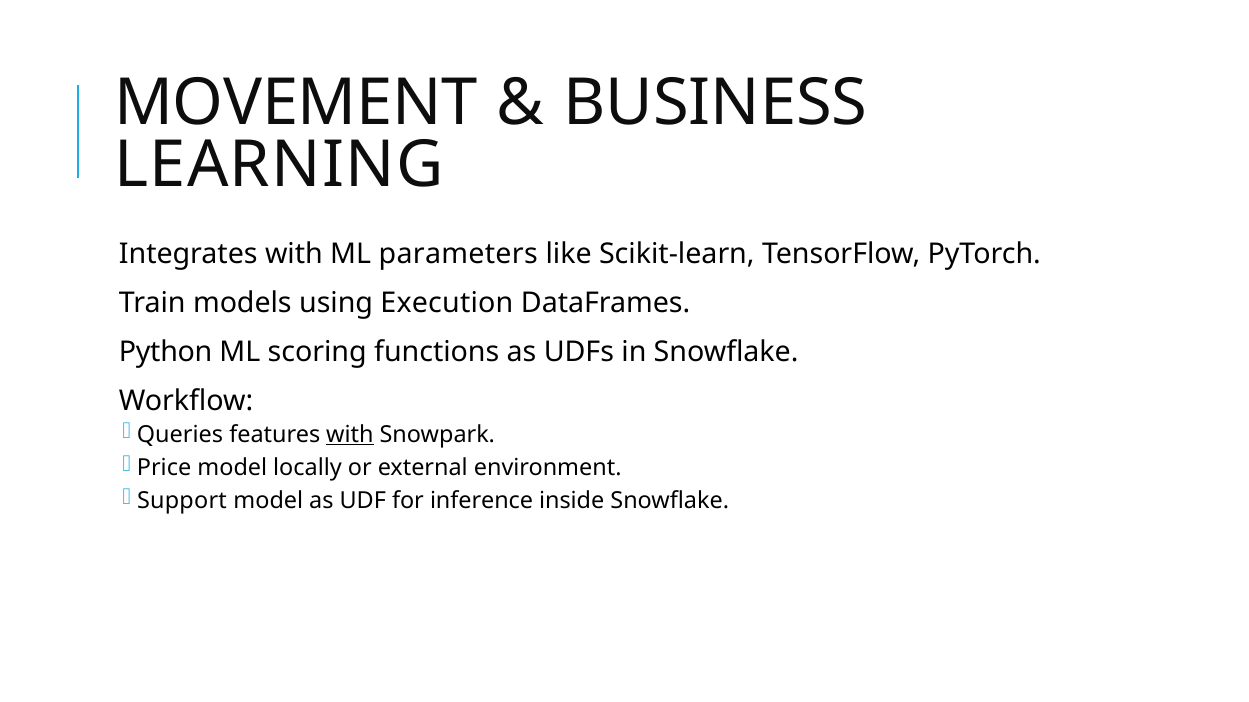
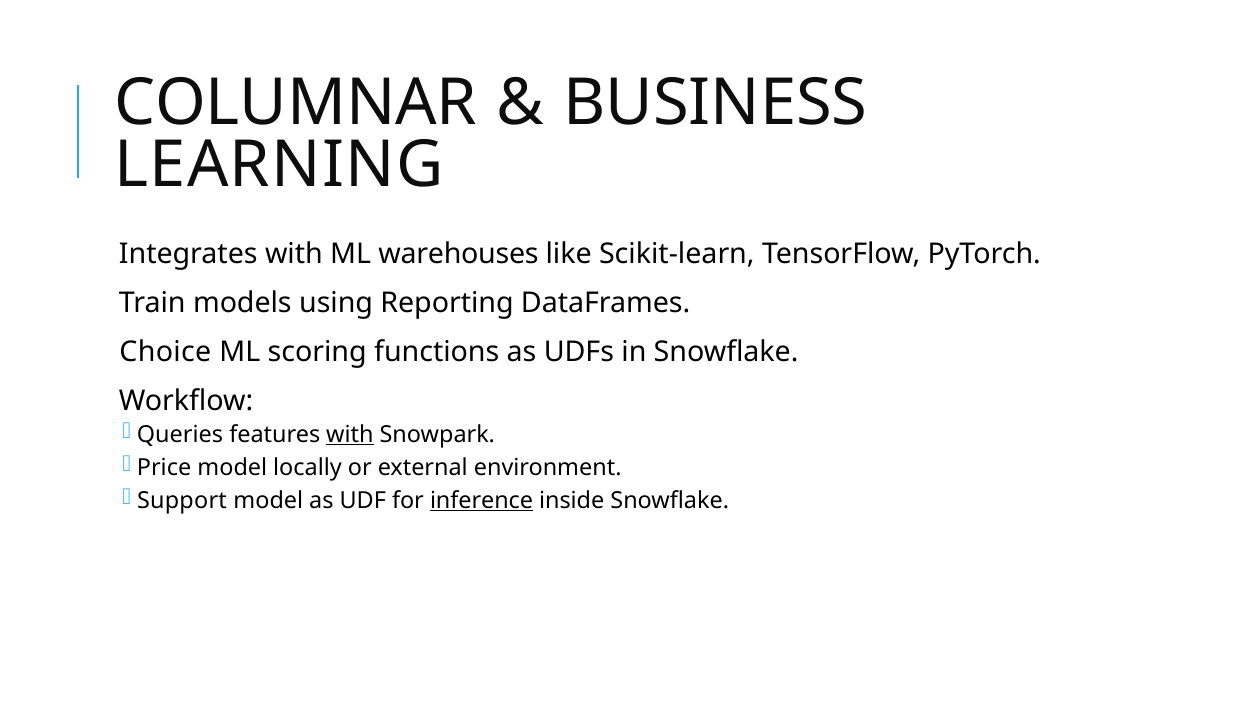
MOVEMENT: MOVEMENT -> COLUMNAR (296, 103)
parameters: parameters -> warehouses (459, 254)
Execution: Execution -> Reporting (447, 303)
Python: Python -> Choice (165, 352)
inference underline: none -> present (482, 501)
